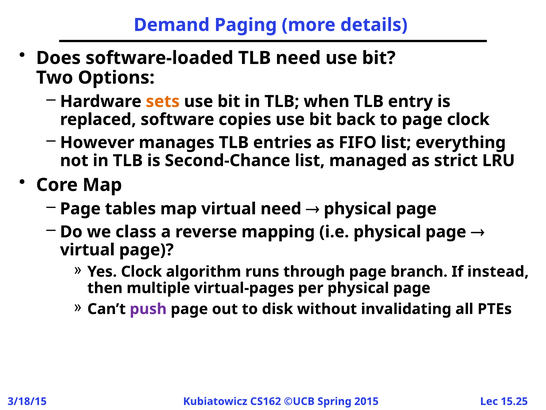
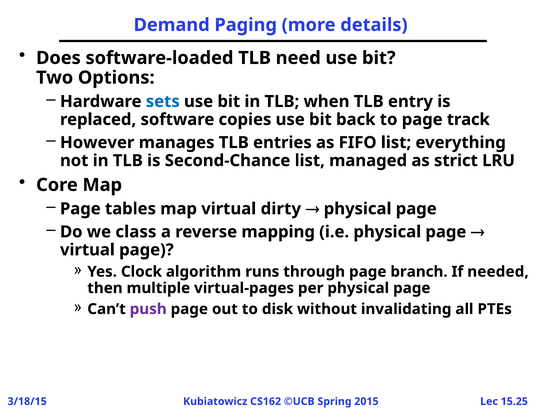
sets colour: orange -> blue (163, 101)
page clock: clock -> track (468, 119)
virtual need: need -> dirty (281, 209)
instead: instead -> needed (498, 271)
